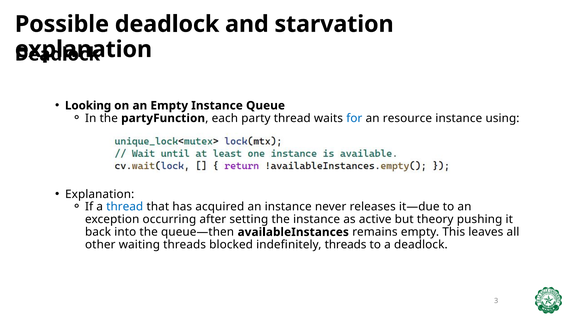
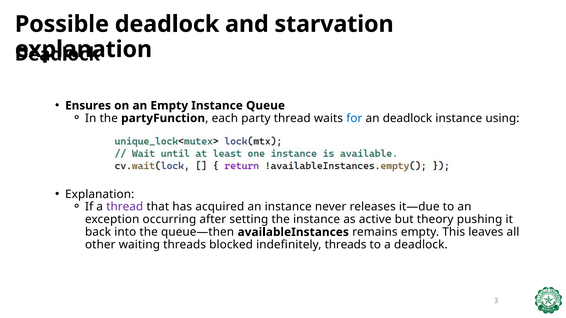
Looking: Looking -> Ensures (88, 106)
an resource: resource -> deadlock (407, 118)
thread colour: blue -> purple (125, 207)
